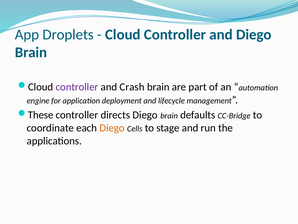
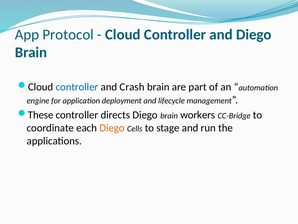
Droplets: Droplets -> Protocol (68, 34)
controller colour: purple -> blue (77, 87)
defaults: defaults -> workers (198, 115)
